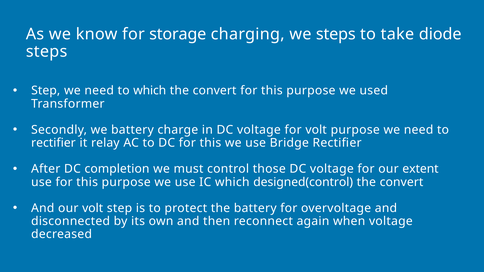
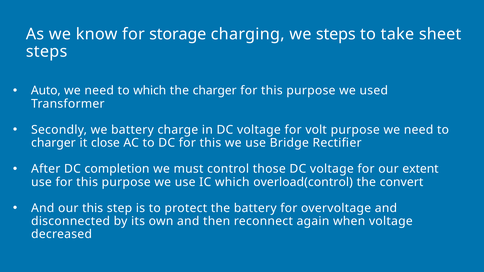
diode: diode -> sheet (440, 34)
Step: Step -> Auto (46, 91)
convert: convert -> charger (215, 91)
rectifier: rectifier -> charger (53, 143)
relay: relay -> close (105, 143)
designed(control: designed(control -> overload(control (303, 182)
our volt: volt -> this (93, 208)
